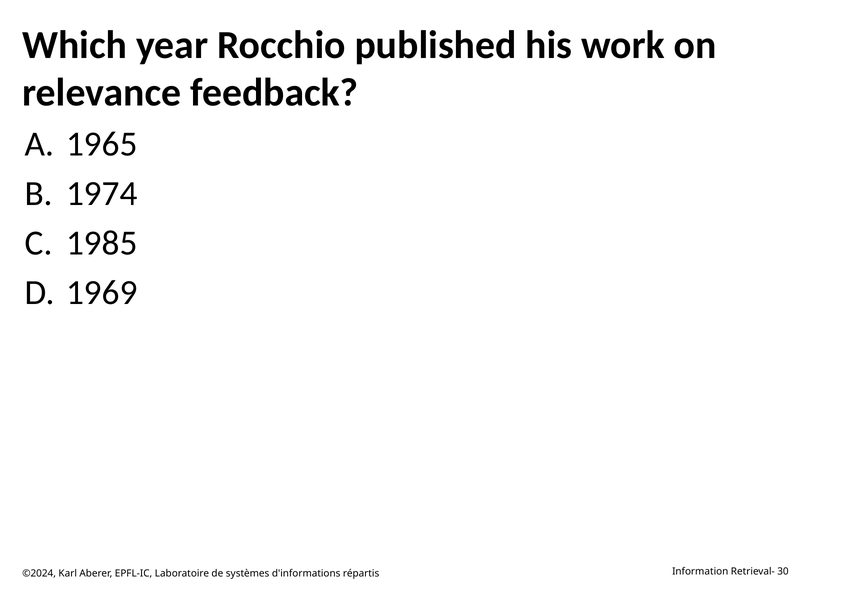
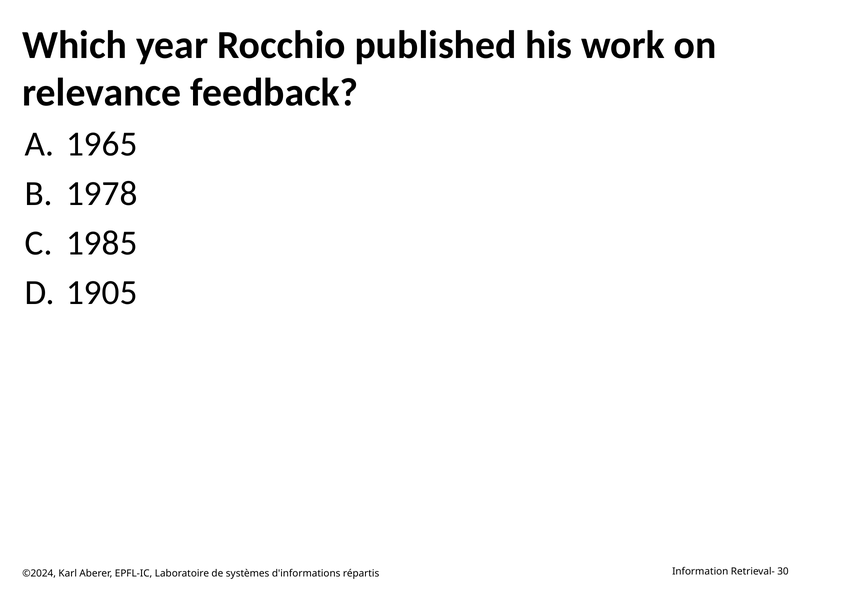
1974: 1974 -> 1978 (102, 194)
1969: 1969 -> 1905 (102, 293)
